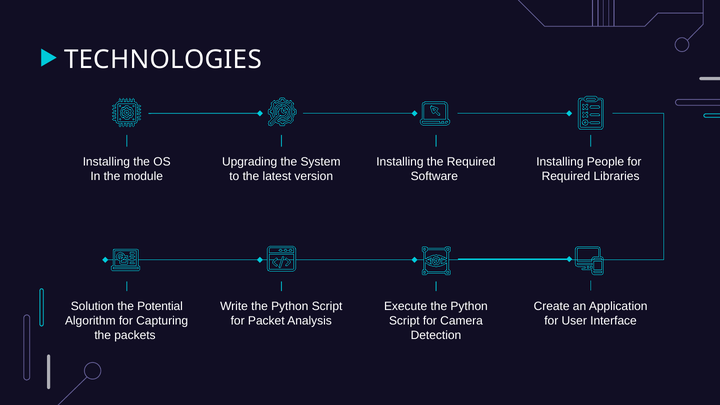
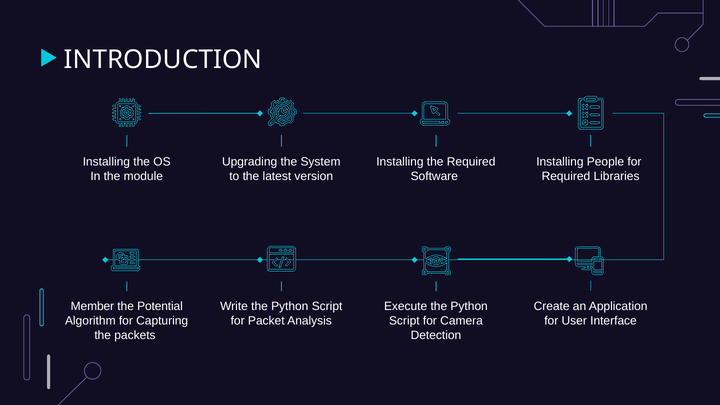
TECHNOLOGIES: TECHNOLOGIES -> INTRODUCTION (163, 60)
Solution: Solution -> Member (92, 306)
